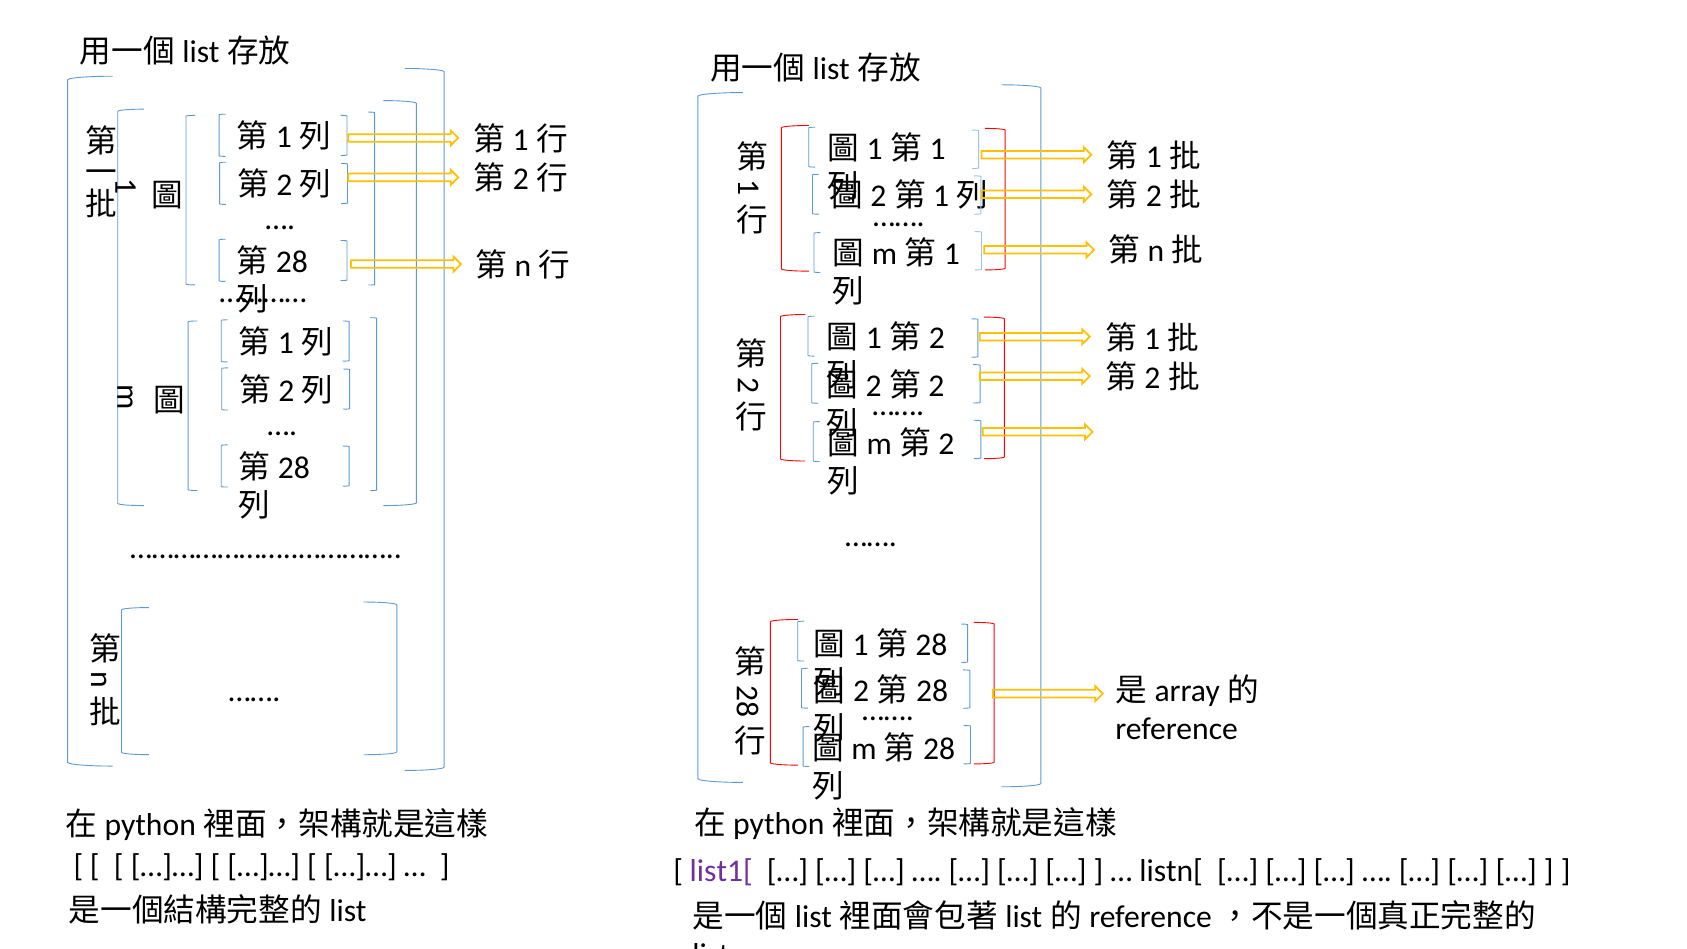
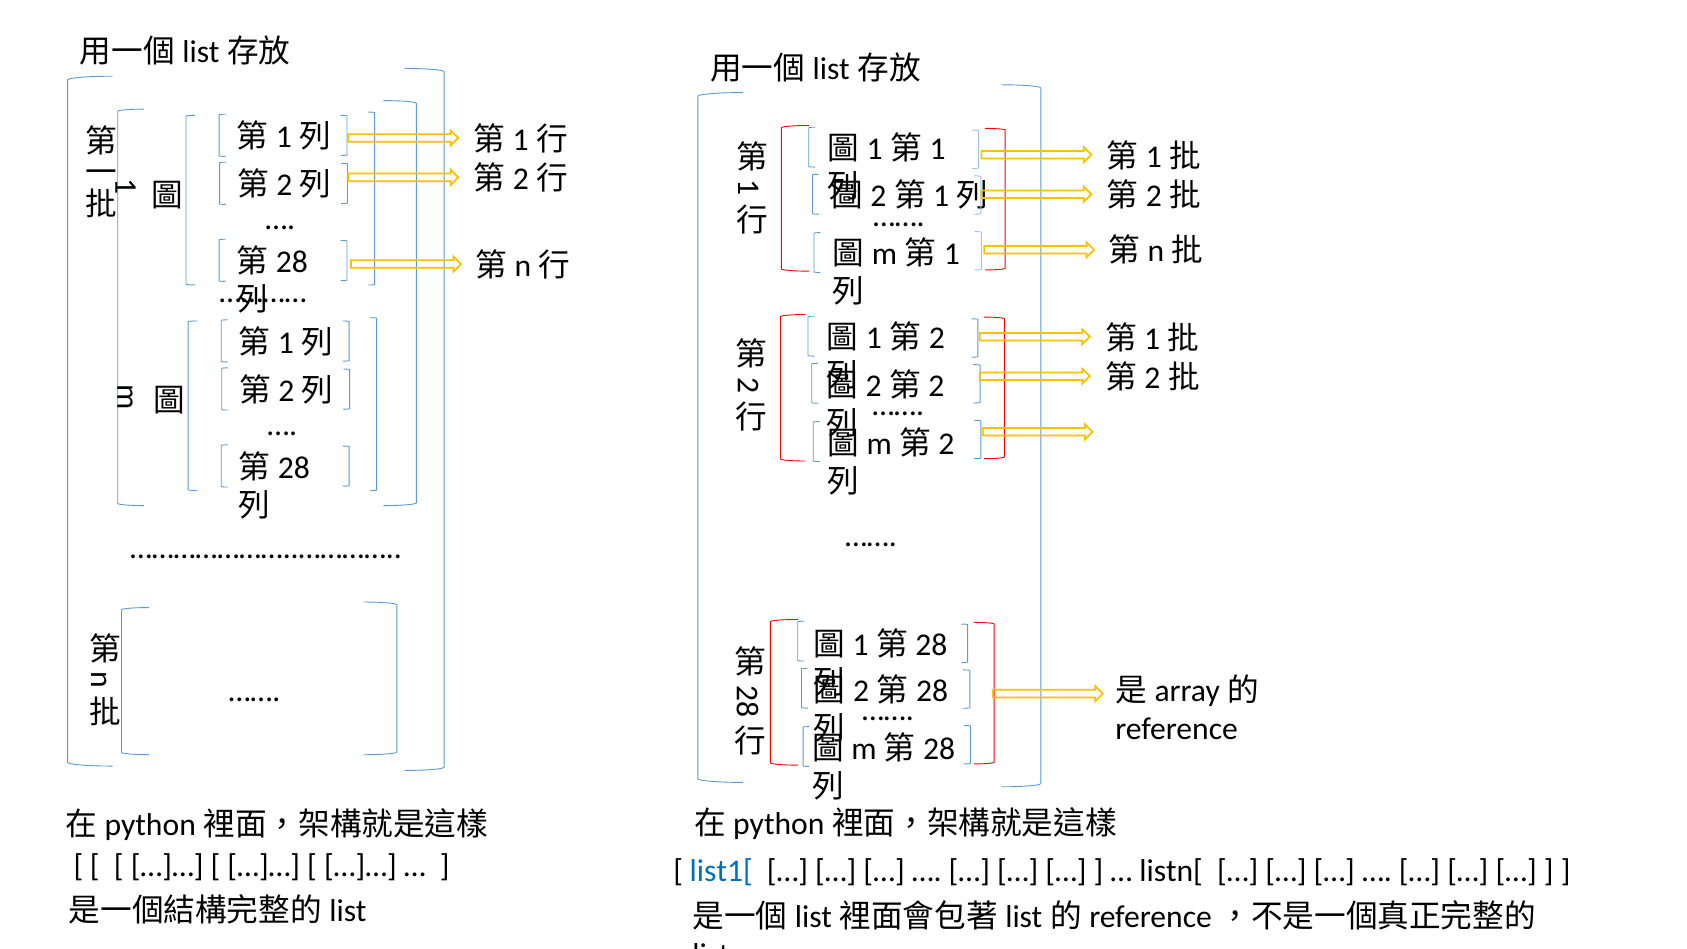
list1[ colour: purple -> blue (721, 871)
